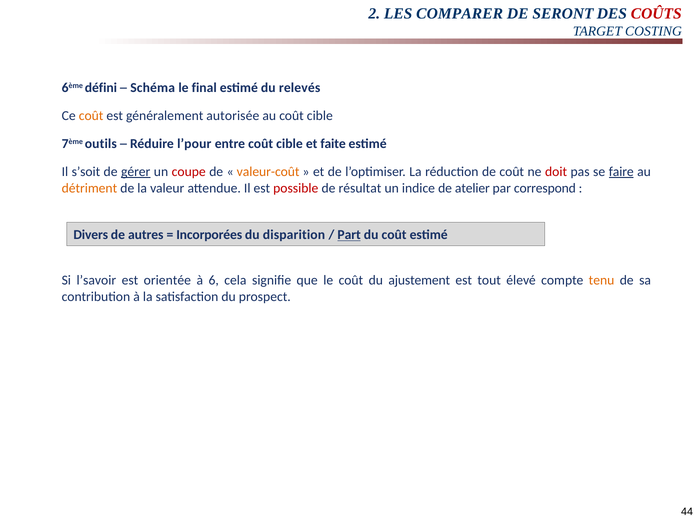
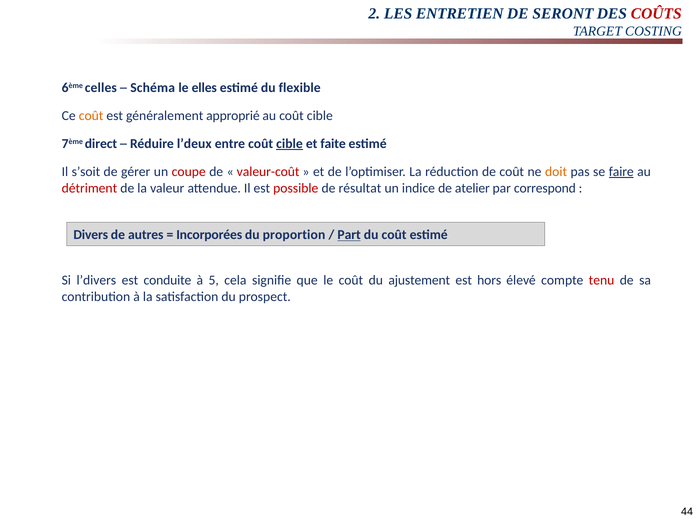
COMPARER: COMPARER -> ENTRETIEN (460, 14)
défini: défini -> celles (101, 88)
final: final -> elles (204, 88)
relevés: relevés -> flexible (300, 88)
autorisée: autorisée -> approprié (233, 116)
outils: outils -> direct (101, 144)
l’pour: l’pour -> l’deux (194, 144)
cible underline: none -> present (290, 144)
gérer underline: present -> none (136, 172)
valeur-coût colour: orange -> red (268, 172)
doit colour: red -> orange (556, 172)
détriment colour: orange -> red (89, 188)
disparition: disparition -> proportion (294, 235)
l’savoir: l’savoir -> l’divers (96, 280)
orientée: orientée -> conduite (167, 280)
6: 6 -> 5 (214, 280)
tout: tout -> hors (489, 280)
tenu colour: orange -> red (602, 280)
